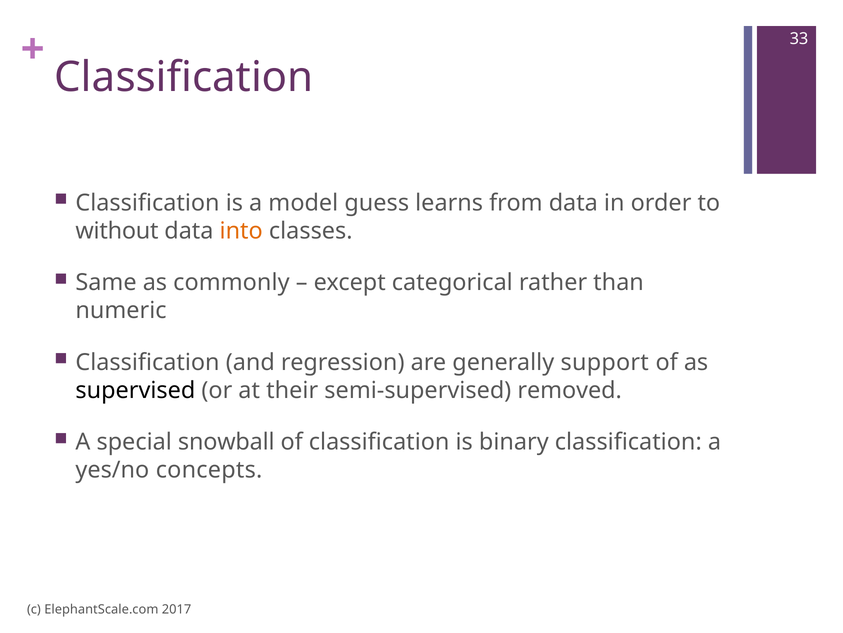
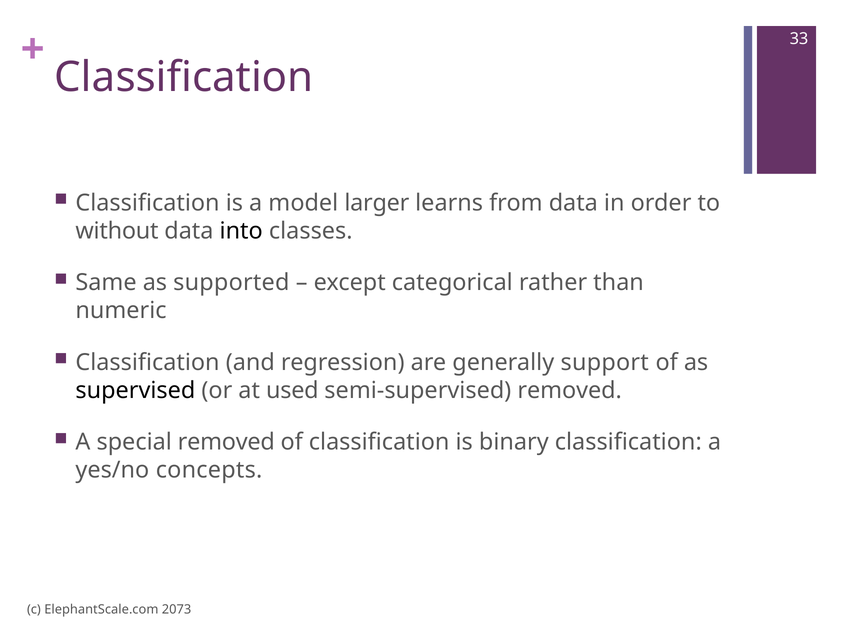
guess: guess -> larger (377, 203)
into colour: orange -> black (241, 231)
commonly: commonly -> supported (231, 282)
their: their -> used (292, 390)
special snowball: snowball -> removed (226, 442)
2017: 2017 -> 2073 (177, 609)
